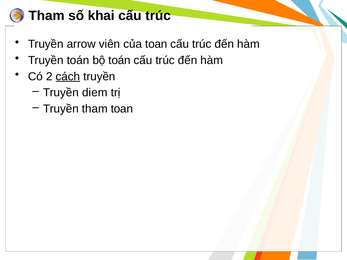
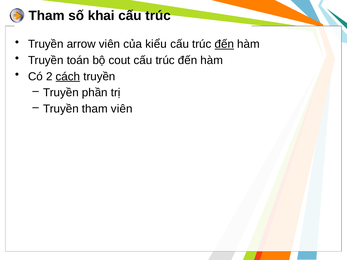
của toan: toan -> kiểu (156, 44)
đến underline: none -> present (224, 44)
bộ toán: toán -> cout (120, 60)
diem: diem -> phần (95, 93)
tham toan: toan -> viên (122, 109)
